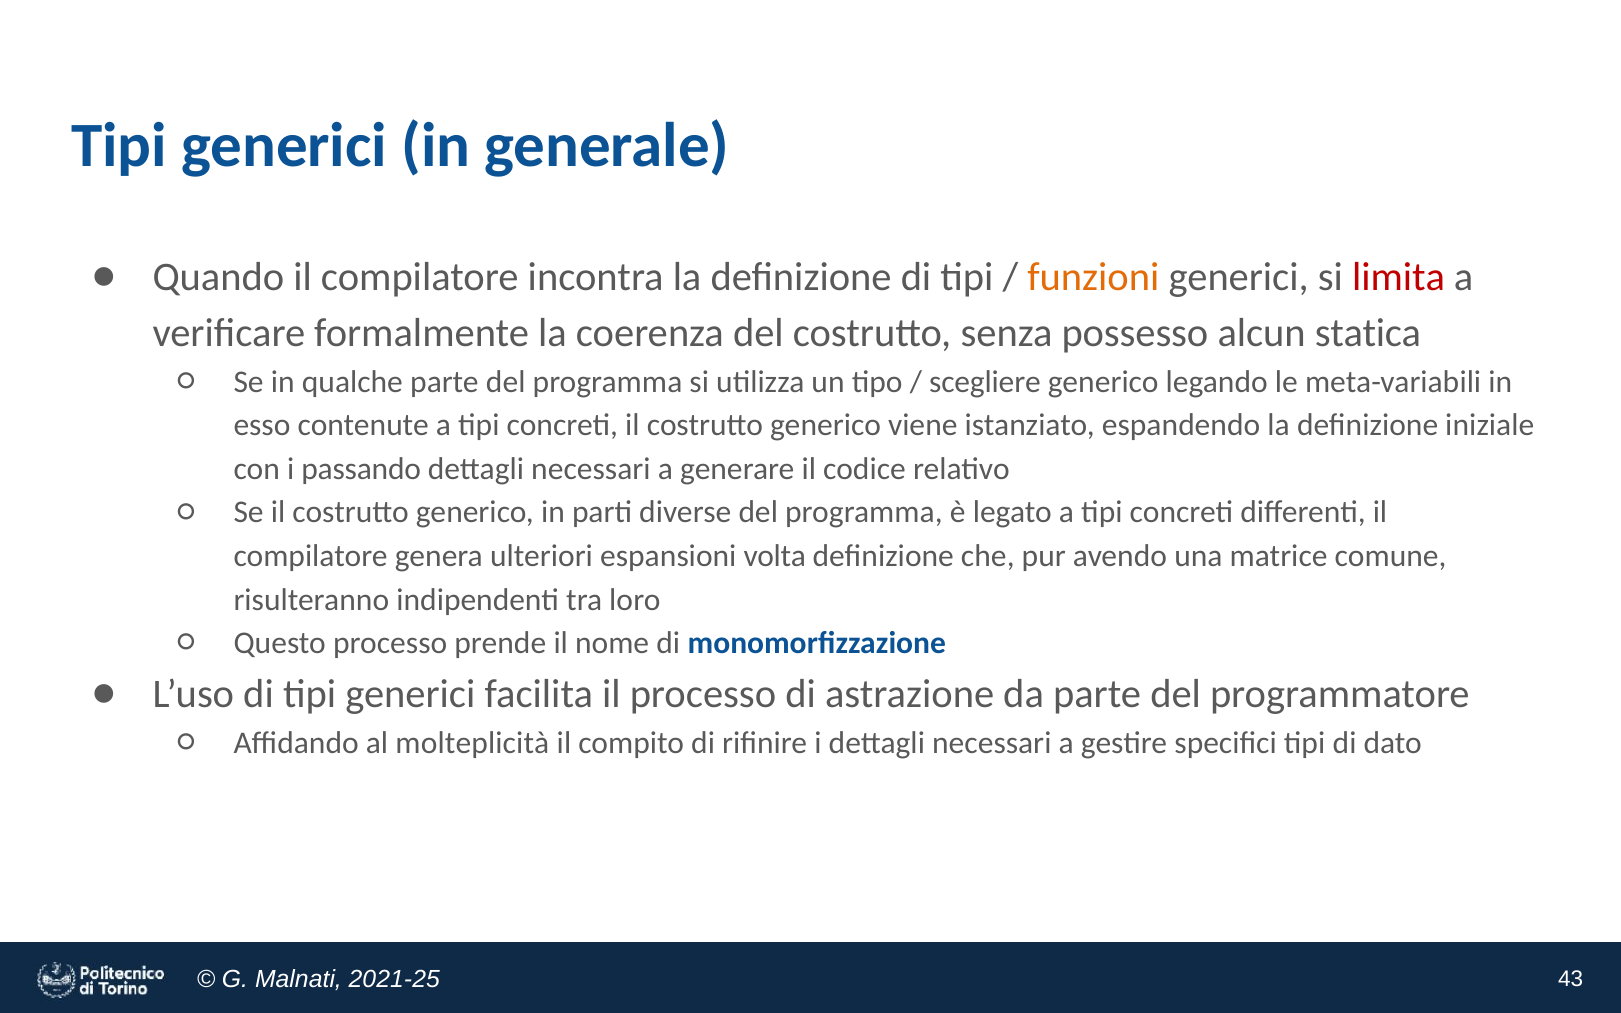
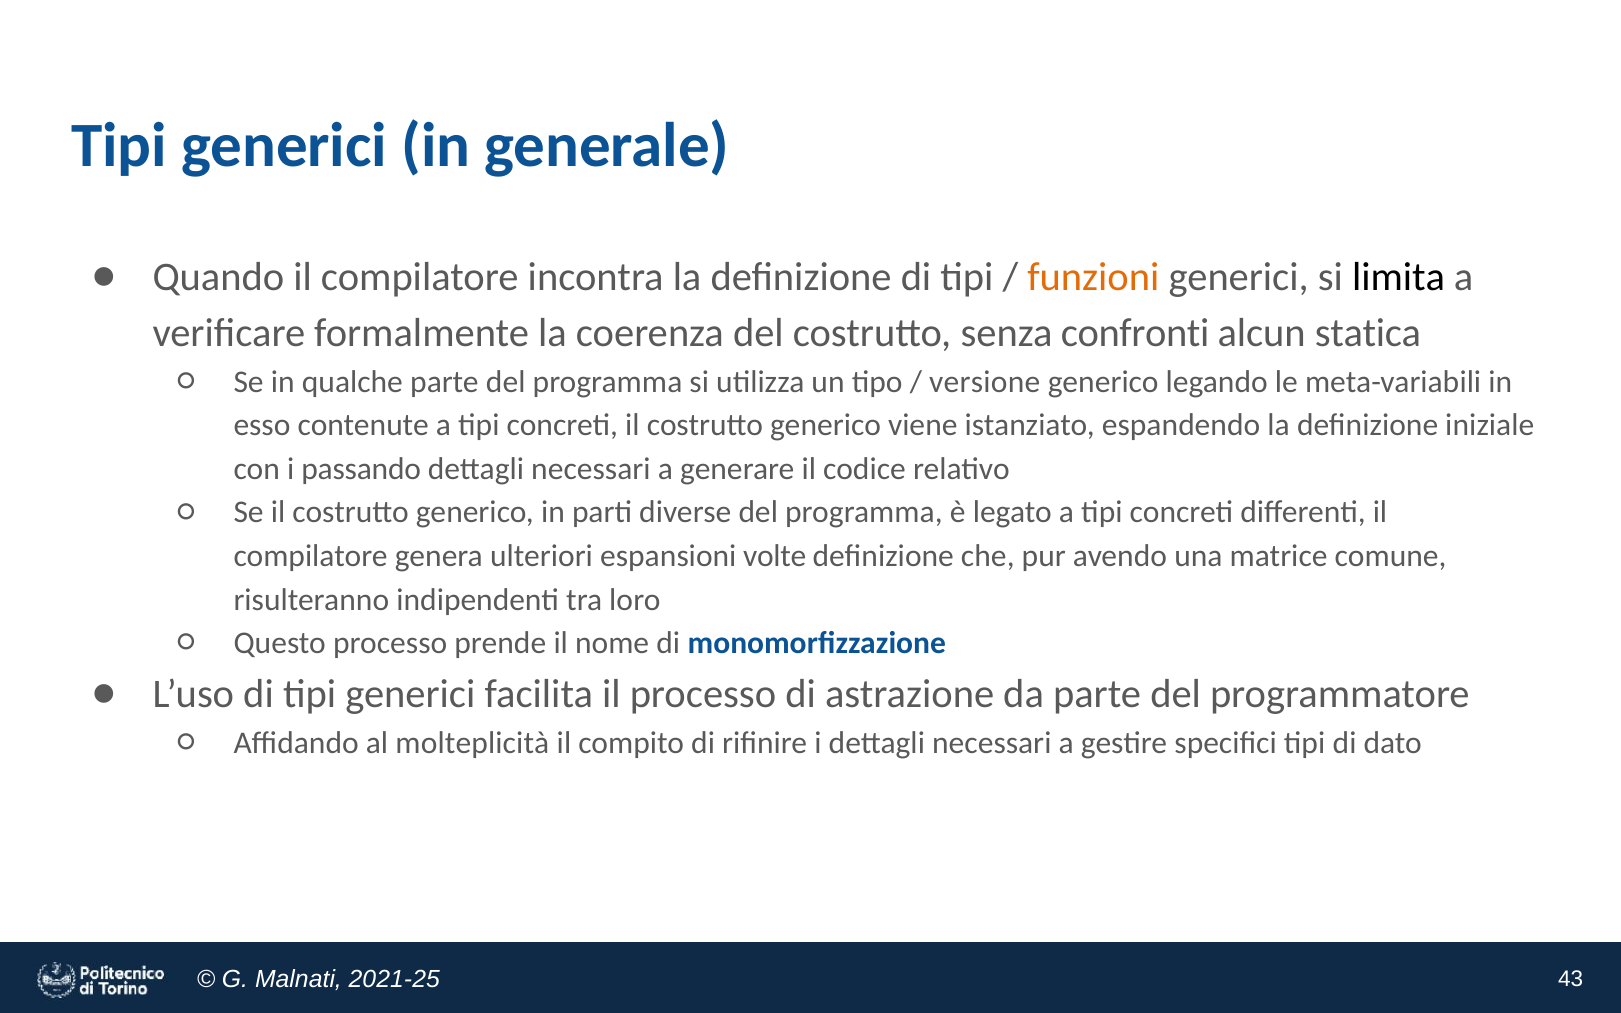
limita colour: red -> black (1398, 278)
possesso: possesso -> confronti (1135, 334)
scegliere: scegliere -> versione (985, 382)
volta: volta -> volte (775, 556)
